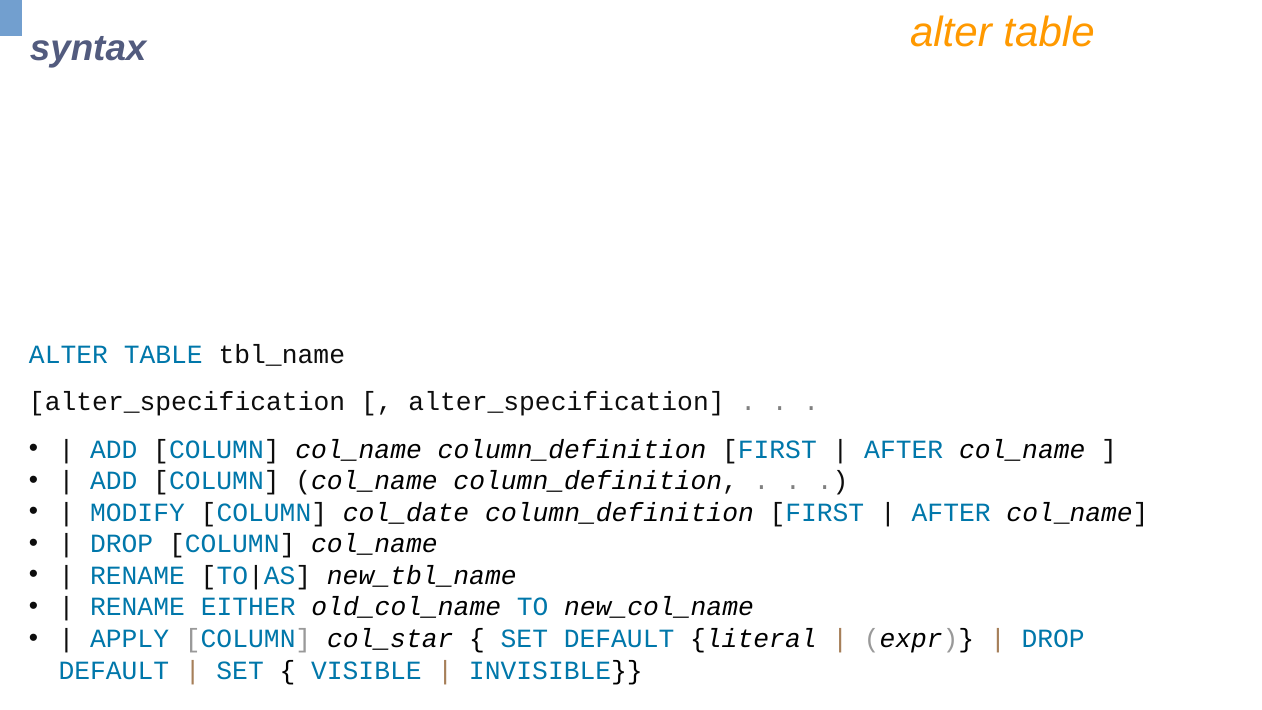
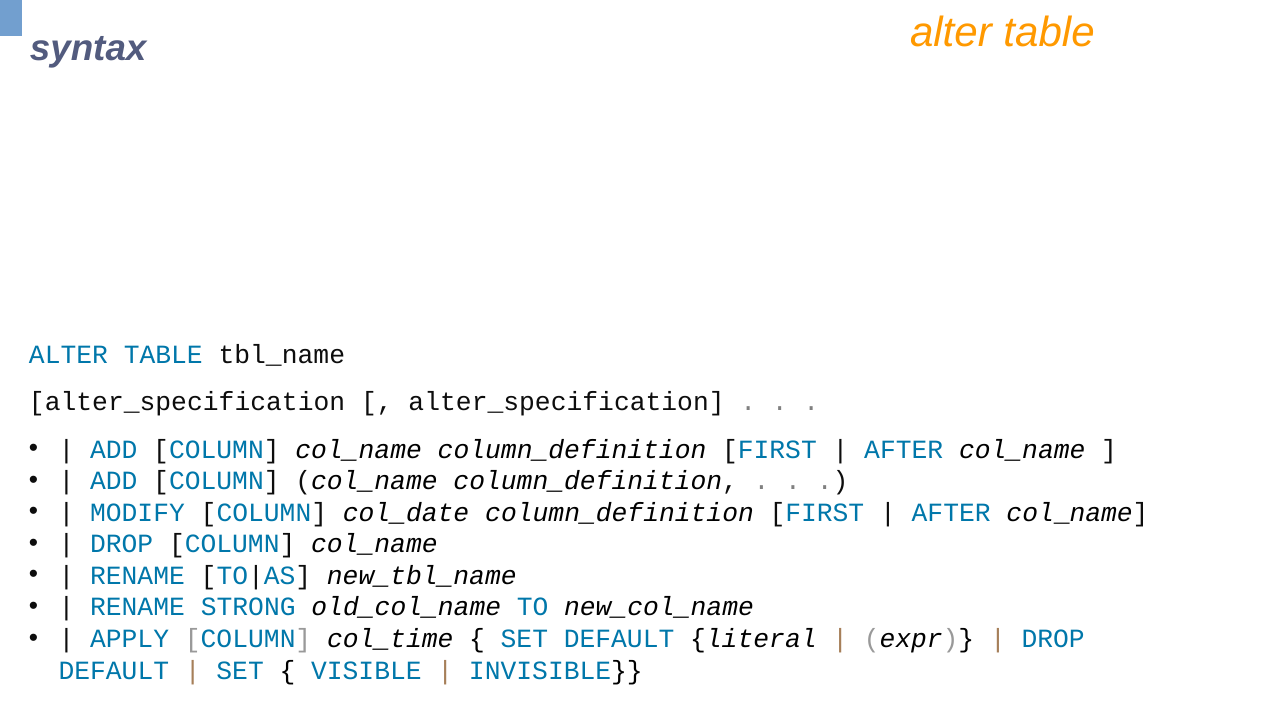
EITHER: EITHER -> STRONG (248, 607)
col_star: col_star -> col_time (390, 639)
